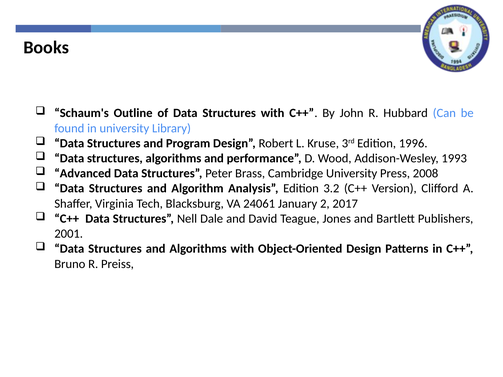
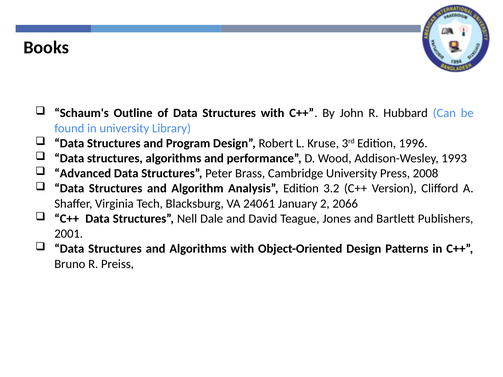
2017: 2017 -> 2066 (345, 204)
